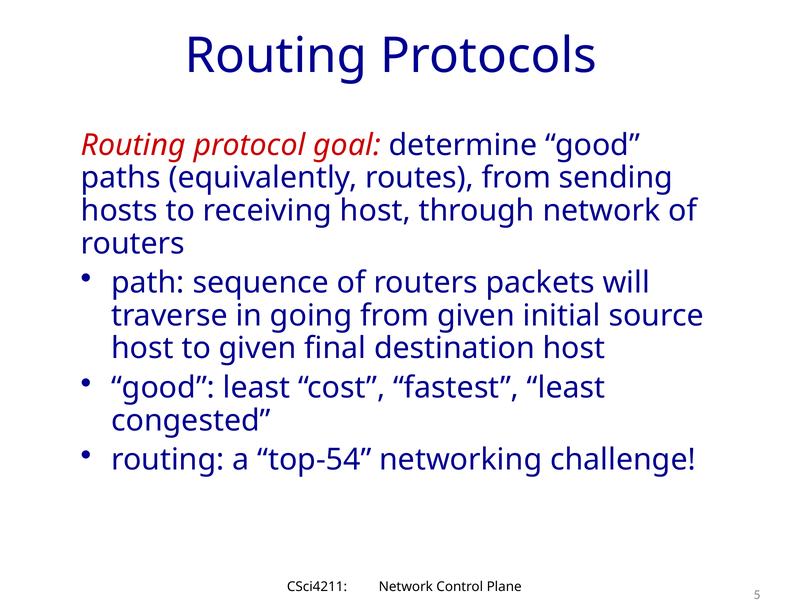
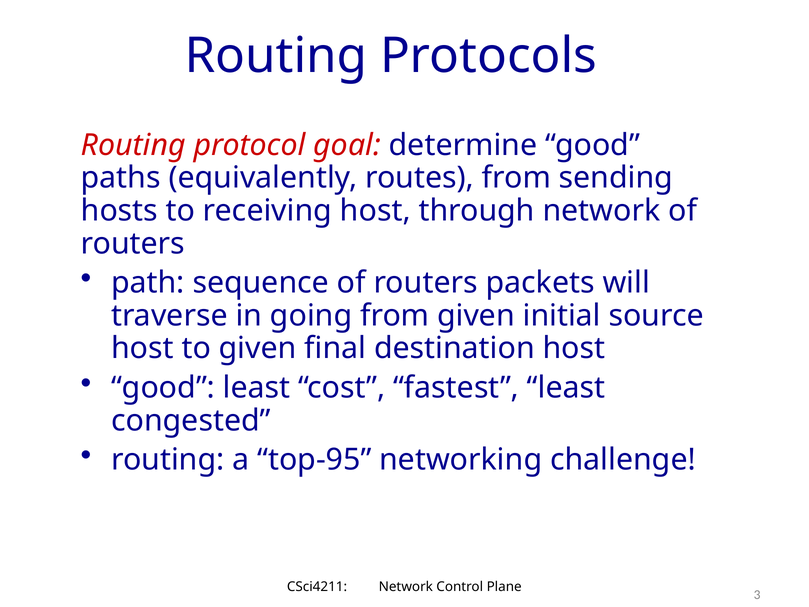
top-54: top-54 -> top-95 (314, 460)
5: 5 -> 3 (757, 595)
